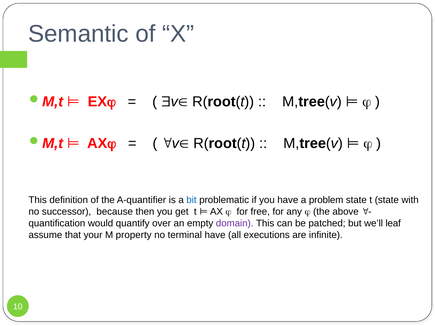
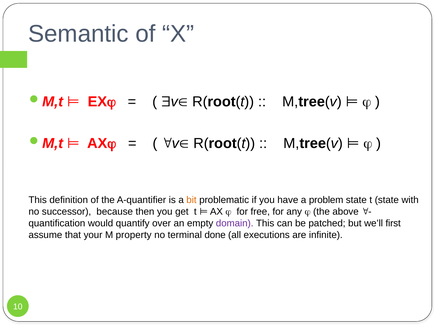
bit colour: blue -> orange (191, 200)
leaf: leaf -> first (393, 223)
terminal have: have -> done (215, 235)
